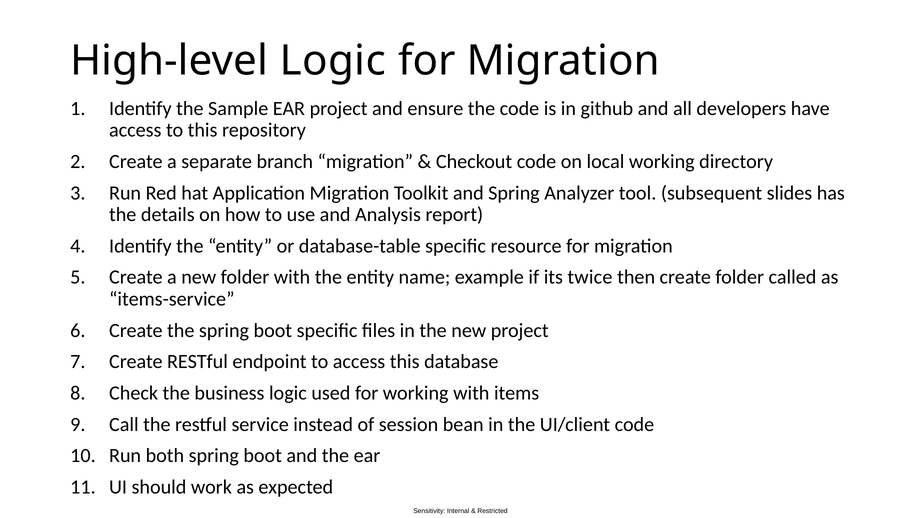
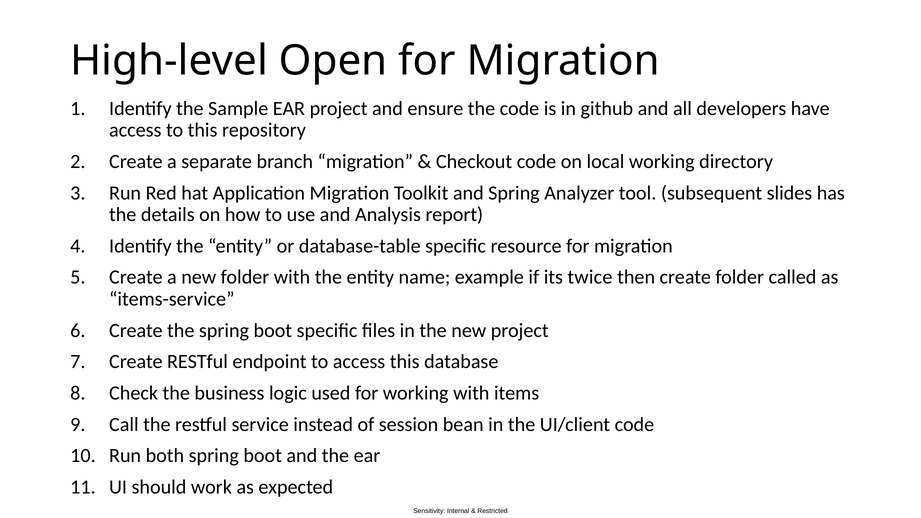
High-level Logic: Logic -> Open (333, 61)
